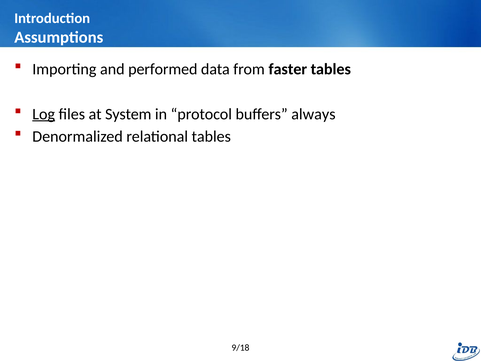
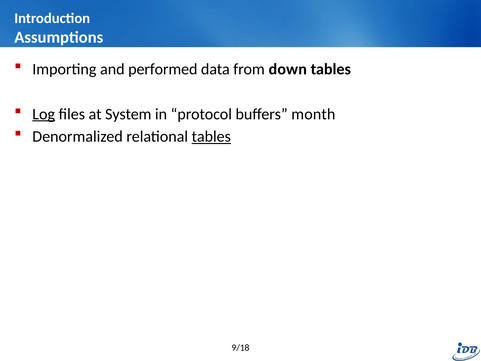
faster: faster -> down (288, 69)
always: always -> month (313, 114)
tables underline: none -> present (211, 136)
